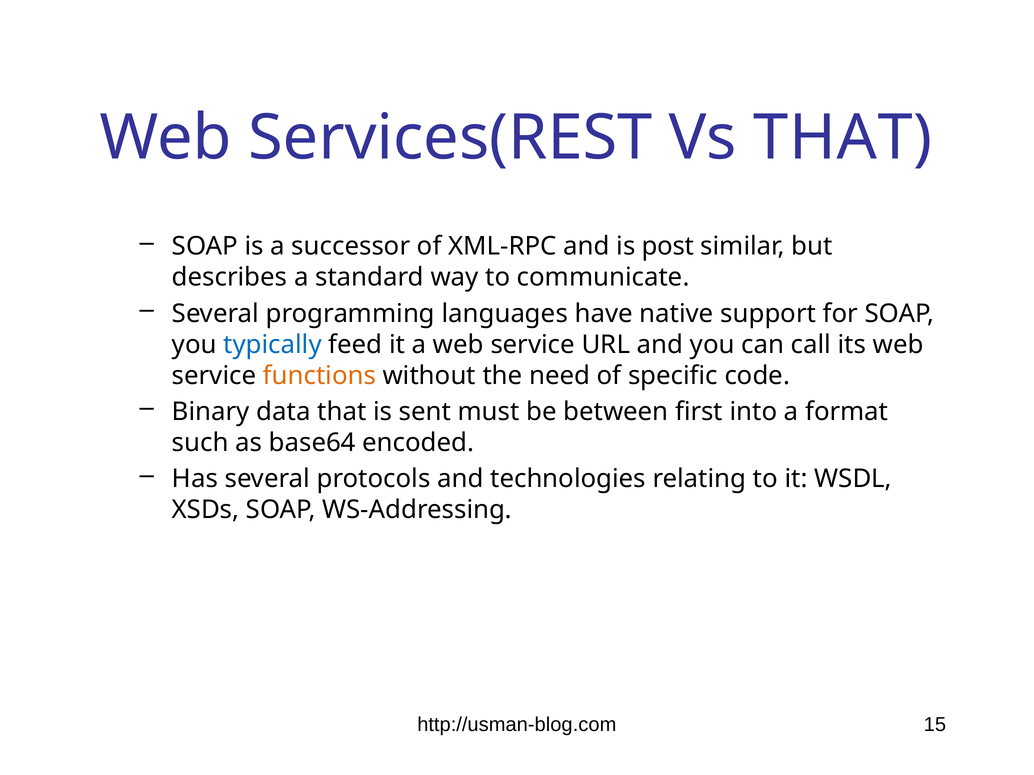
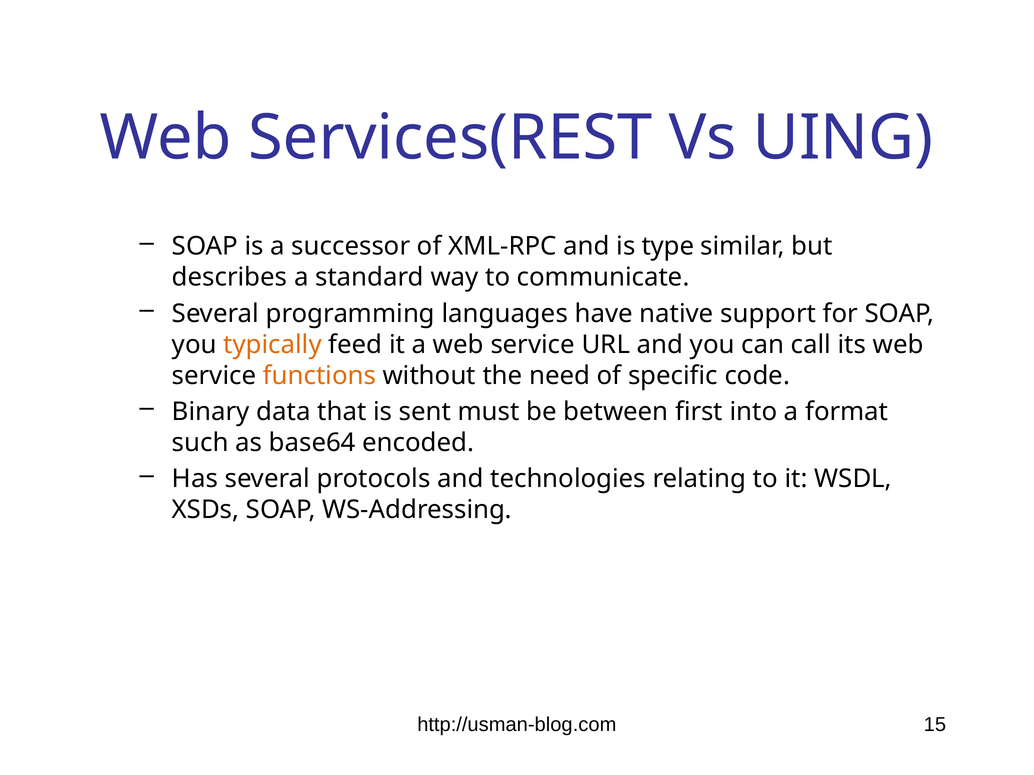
Vs THAT: THAT -> UING (843, 138)
post: post -> type (668, 247)
typically colour: blue -> orange (272, 345)
